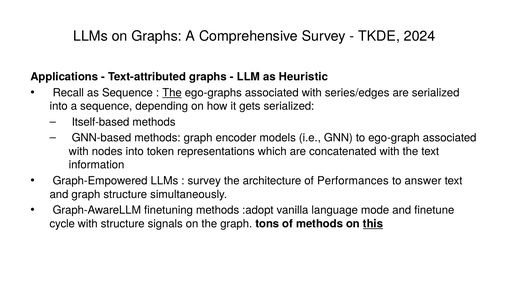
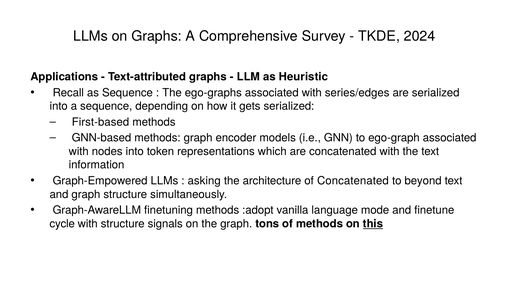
The underline: present -> none (172, 93)
Itself-based: Itself-based -> First-based (100, 122)
survey: survey -> asking (204, 181)
of Performances: Performances -> Concatenated (353, 181)
answer: answer -> beyond (423, 181)
